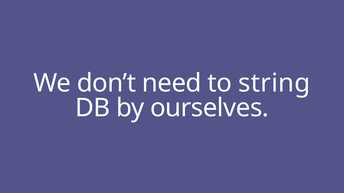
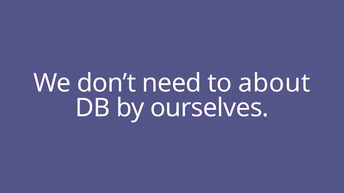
string: string -> about (274, 83)
